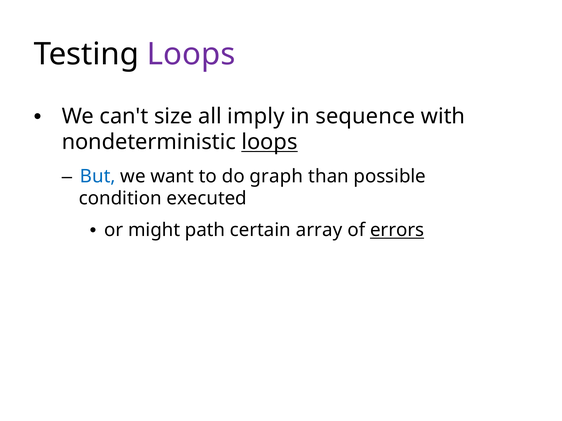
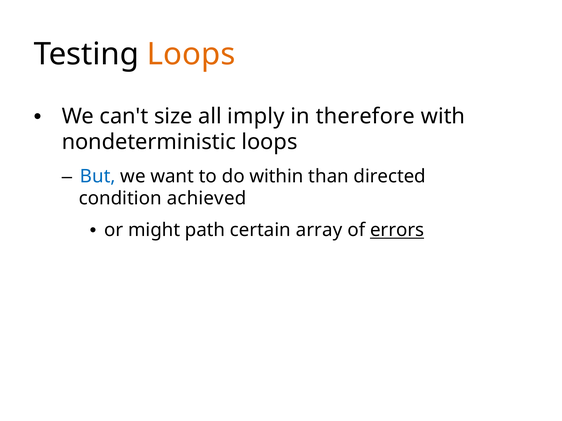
Loops colour: purple -> orange (191, 54)
sequence: sequence -> therefore (365, 117)
loops underline: present -> none (269, 142)
graph: graph -> within (277, 176)
possible: possible -> directed (390, 176)
executed: executed -> achieved (207, 199)
